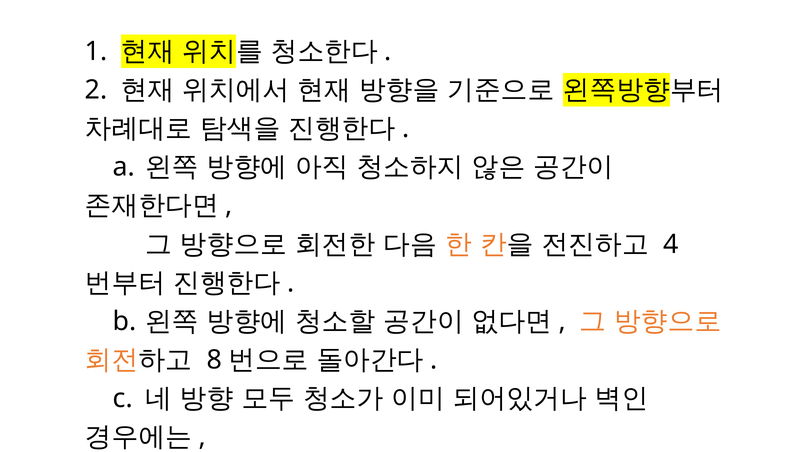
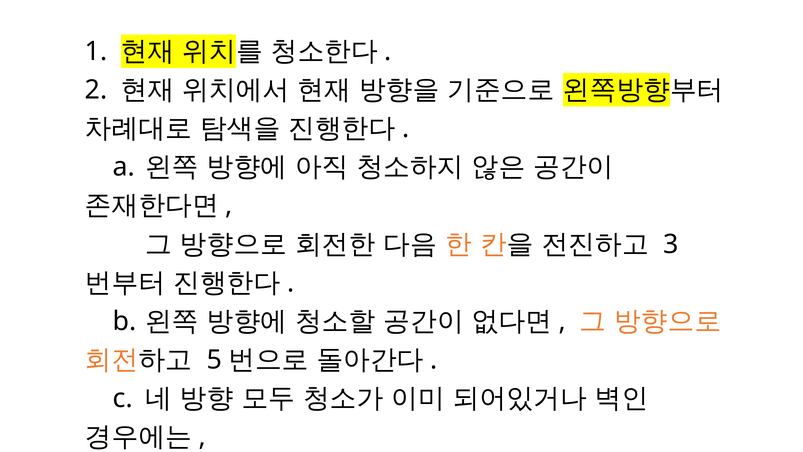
4: 4 -> 3 (671, 244)
8: 8 -> 5 (214, 360)
